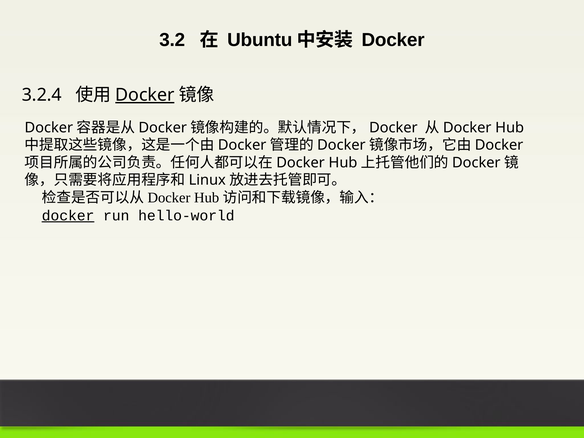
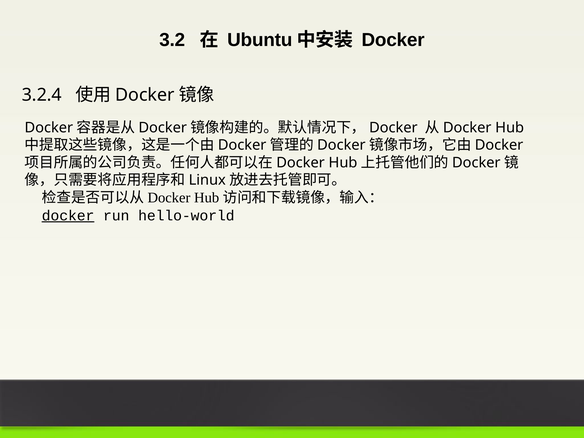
Docker underline: present -> none (145, 95)
